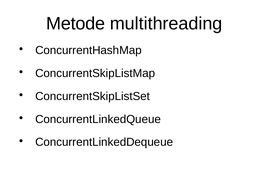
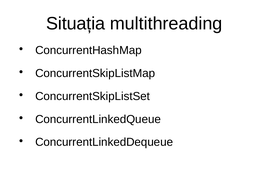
Metode: Metode -> Situația (76, 24)
